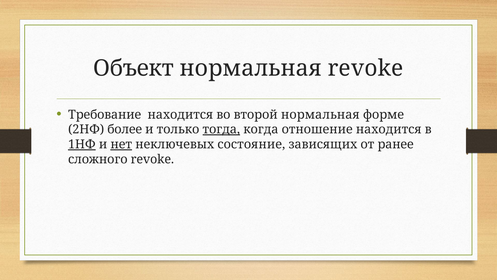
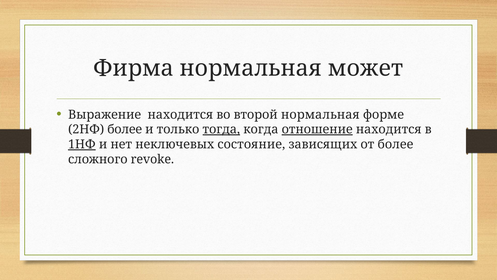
Объект: Объект -> Фирма (133, 68)
нормальная revoke: revoke -> может (366, 68)
Требование: Требование -> Выражение (105, 114)
отношение underline: none -> present (317, 129)
нет underline: present -> none (121, 144)
от ранее: ранее -> более (395, 144)
